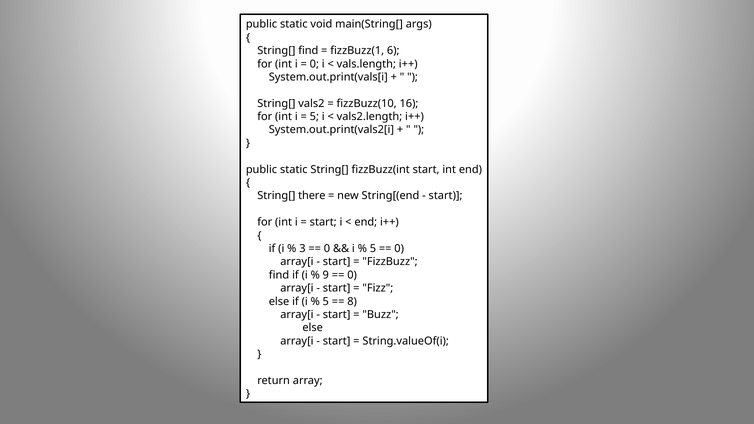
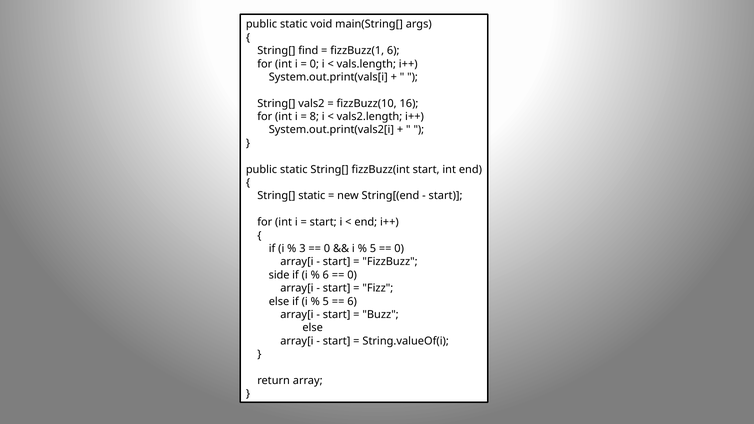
5: 5 -> 8 (314, 117)
String[ there: there -> static (312, 196)
find: find -> side (279, 275)
9: 9 -> 6 (326, 275)
8: 8 -> 6 (352, 302)
